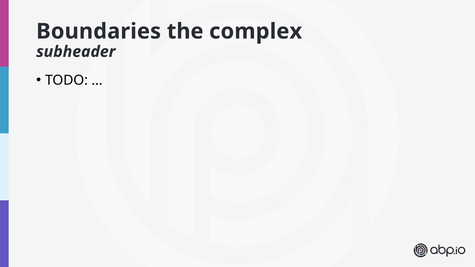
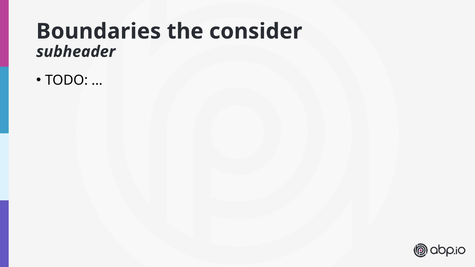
complex: complex -> consider (256, 31)
